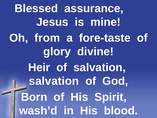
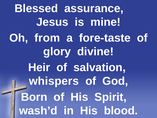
salvation: salvation -> whispers (54, 81)
